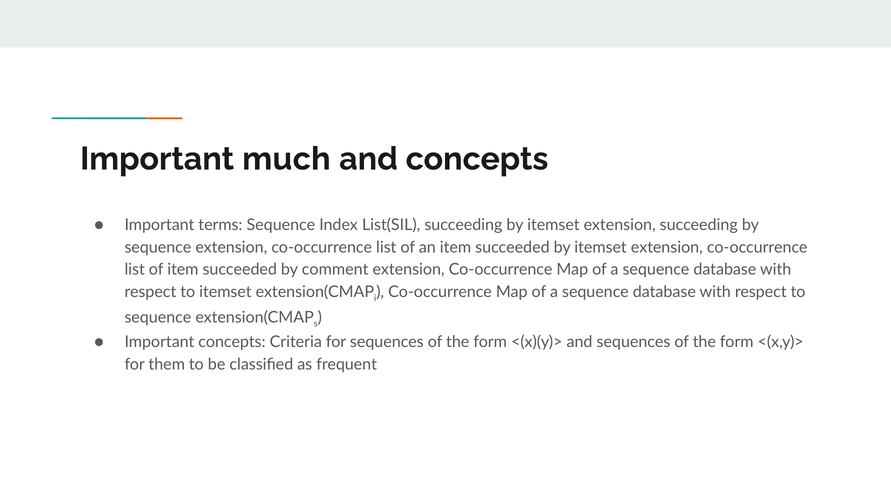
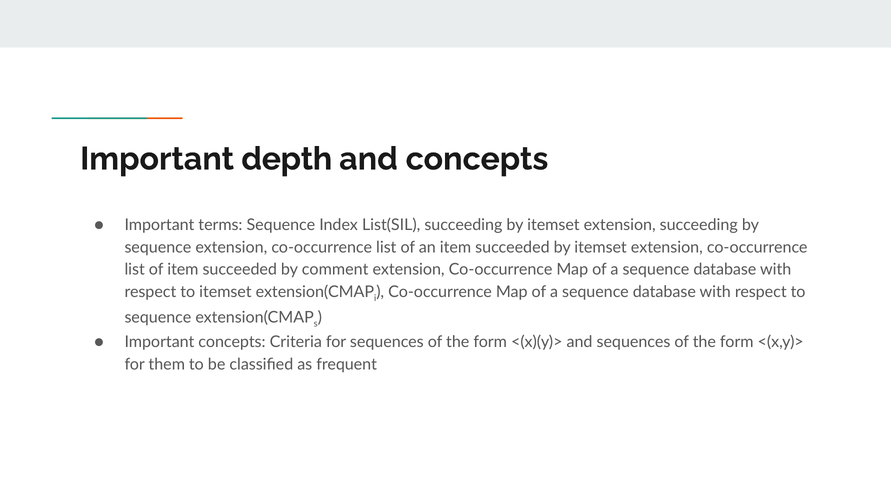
much: much -> depth (287, 159)
